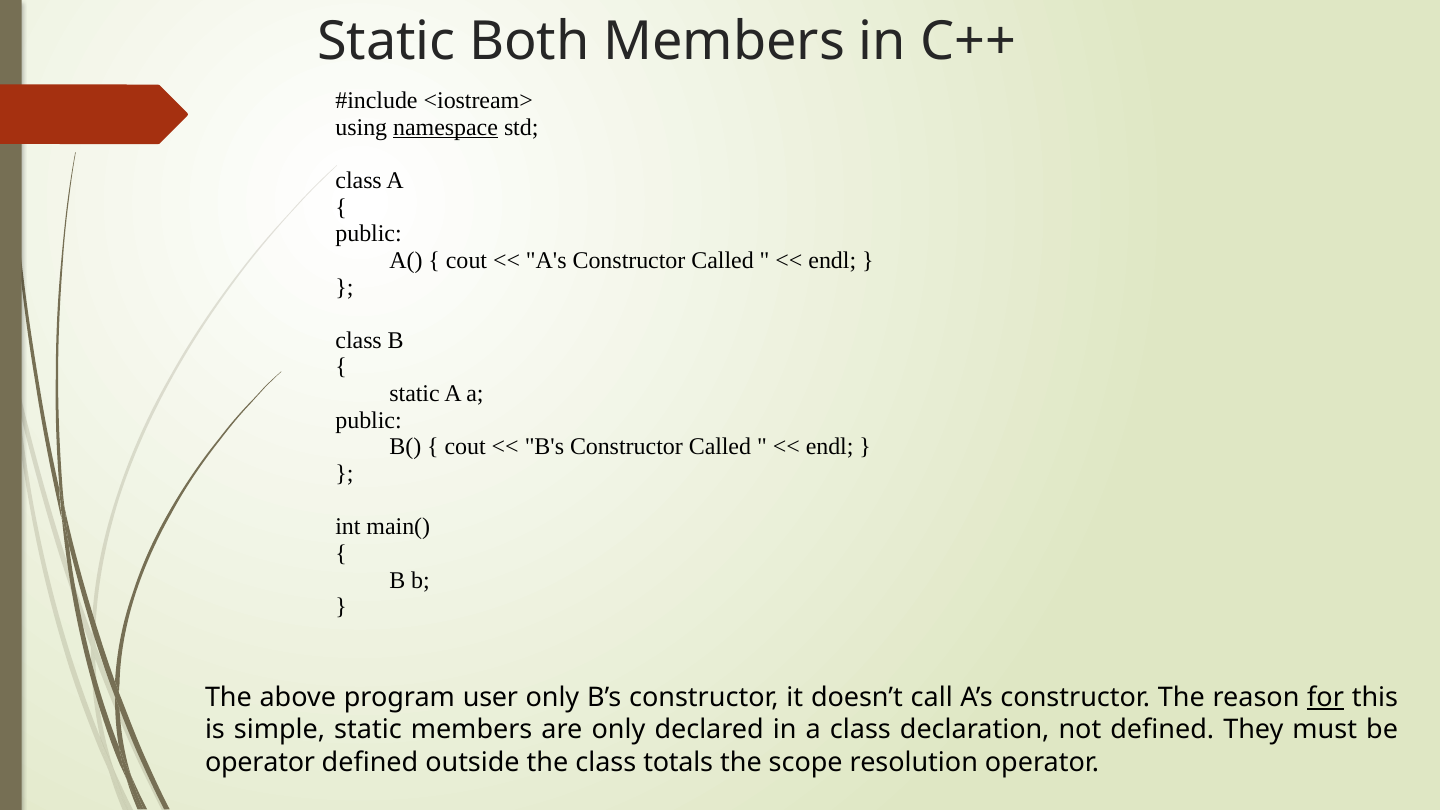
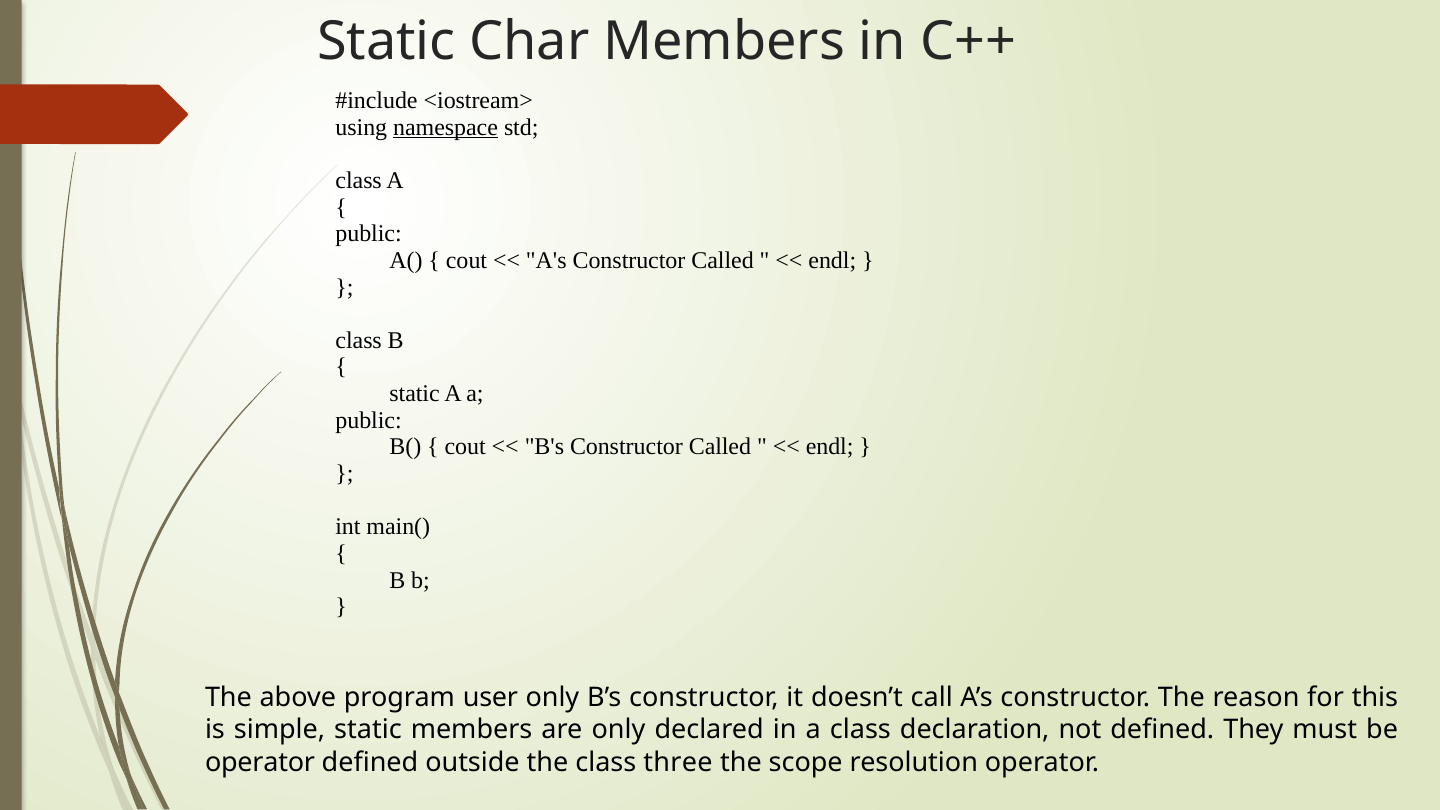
Both: Both -> Char (530, 42)
for underline: present -> none (1326, 698)
totals: totals -> three (678, 762)
